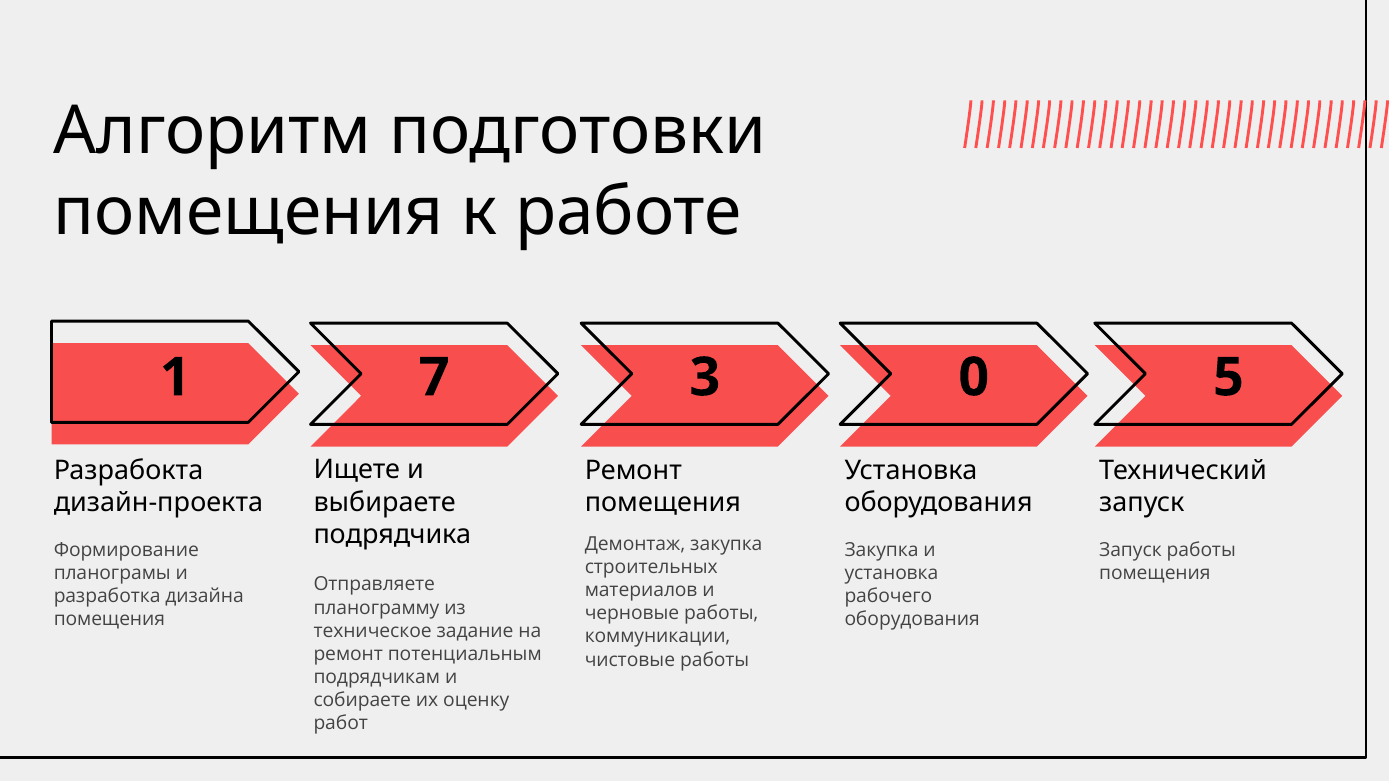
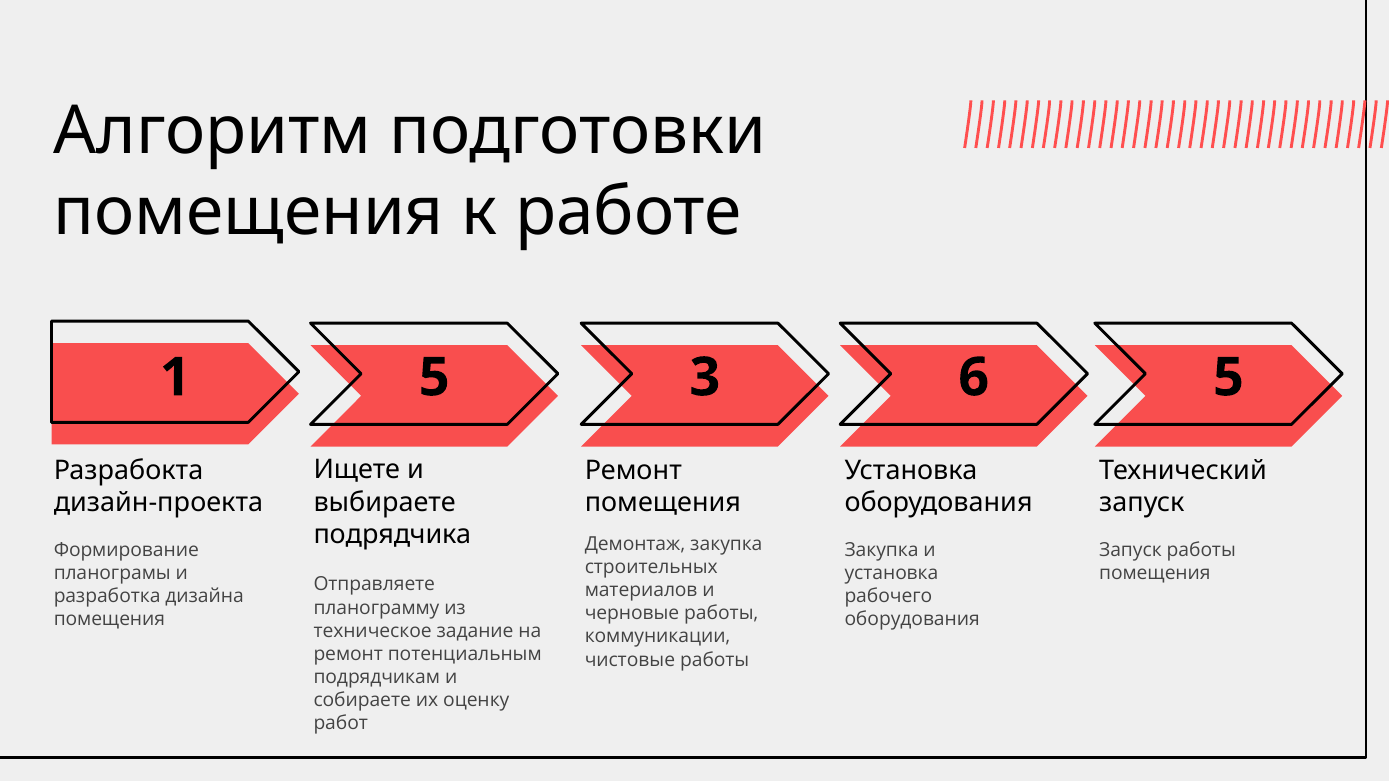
1 7: 7 -> 5 (434, 378)
0: 0 -> 6 (974, 378)
